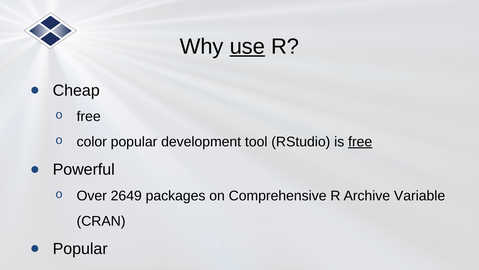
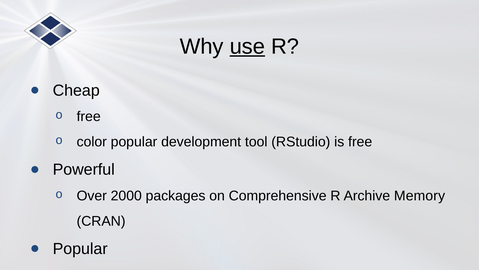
free underline: present -> none (360, 142)
2649: 2649 -> 2000 (126, 195)
Variable: Variable -> Memory (420, 195)
